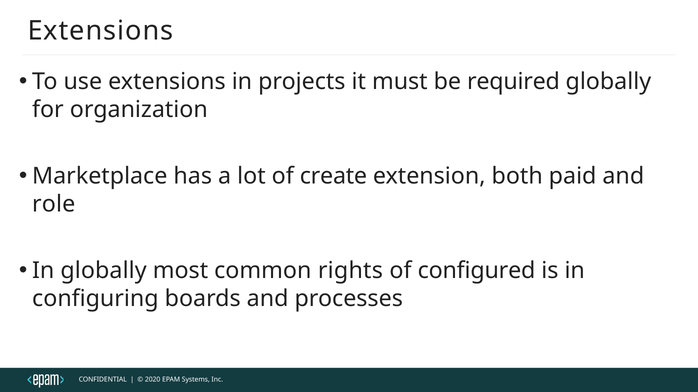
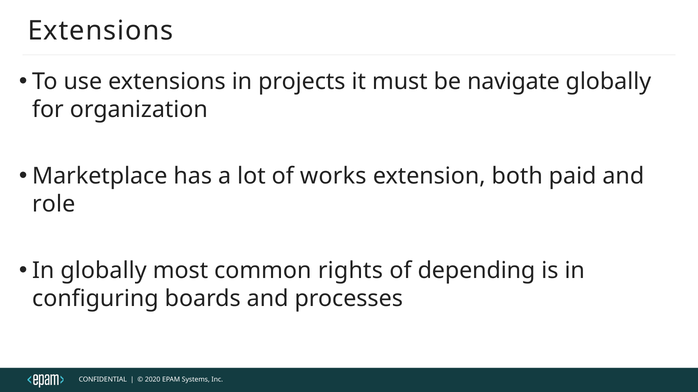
required: required -> navigate (513, 82)
create: create -> works (333, 177)
configured: configured -> depending (476, 271)
